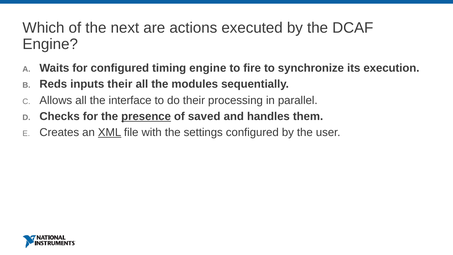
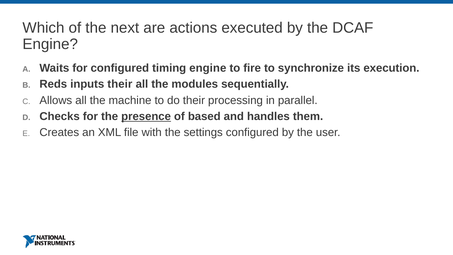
interface: interface -> machine (130, 100)
saved: saved -> based (204, 116)
XML underline: present -> none (110, 132)
